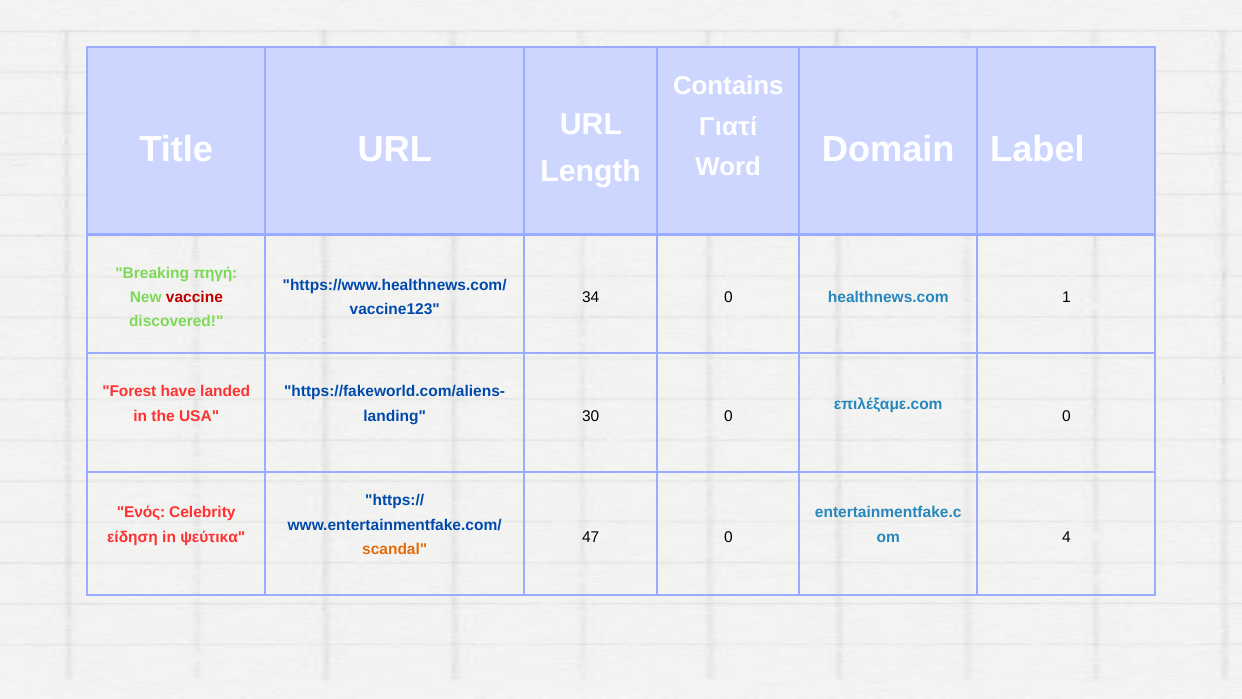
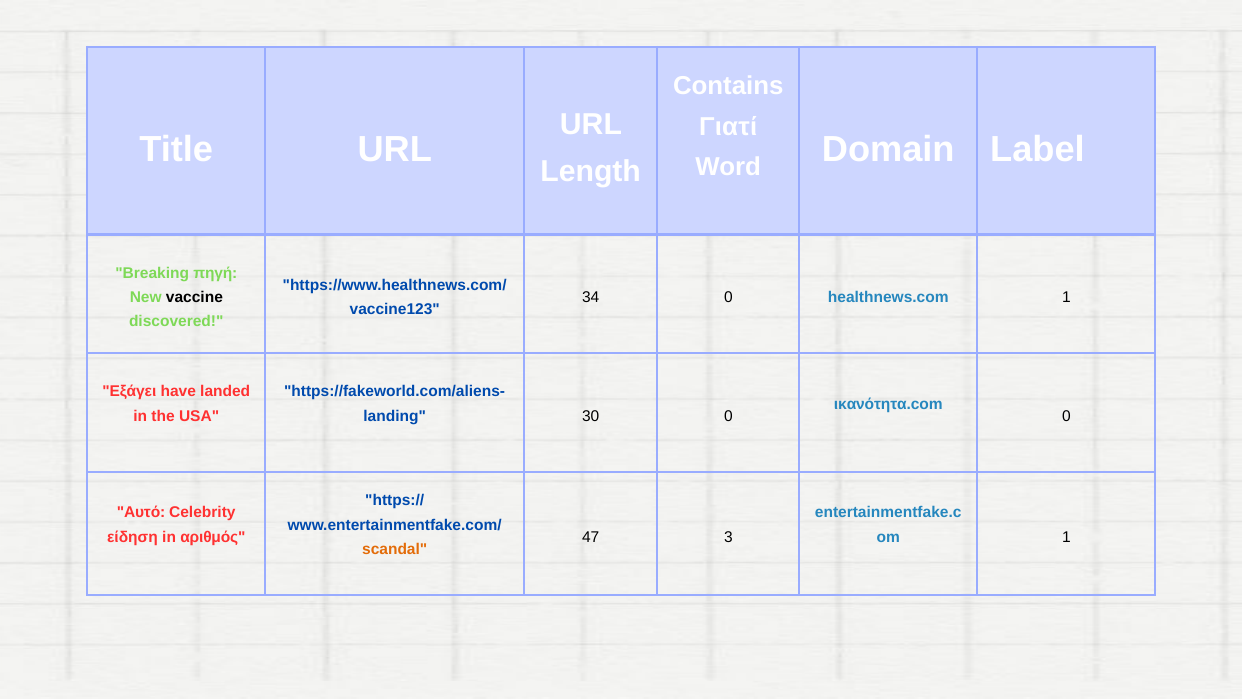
vaccine colour: red -> black (194, 297)
Forest: Forest -> Εξάγει (129, 392)
επιλέξαμε.com: επιλέξαμε.com -> ικανότητα.com (888, 404)
Ενός: Ενός -> Αυτό (141, 512)
47 0: 0 -> 3 (728, 537)
ψεύτικα: ψεύτικα -> αριθμός (213, 537)
4: 4 -> 1 (1066, 537)
